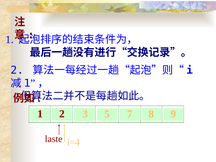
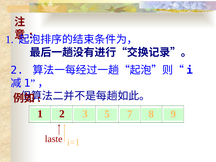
i=4: i=4 -> i=1 (74, 142)
